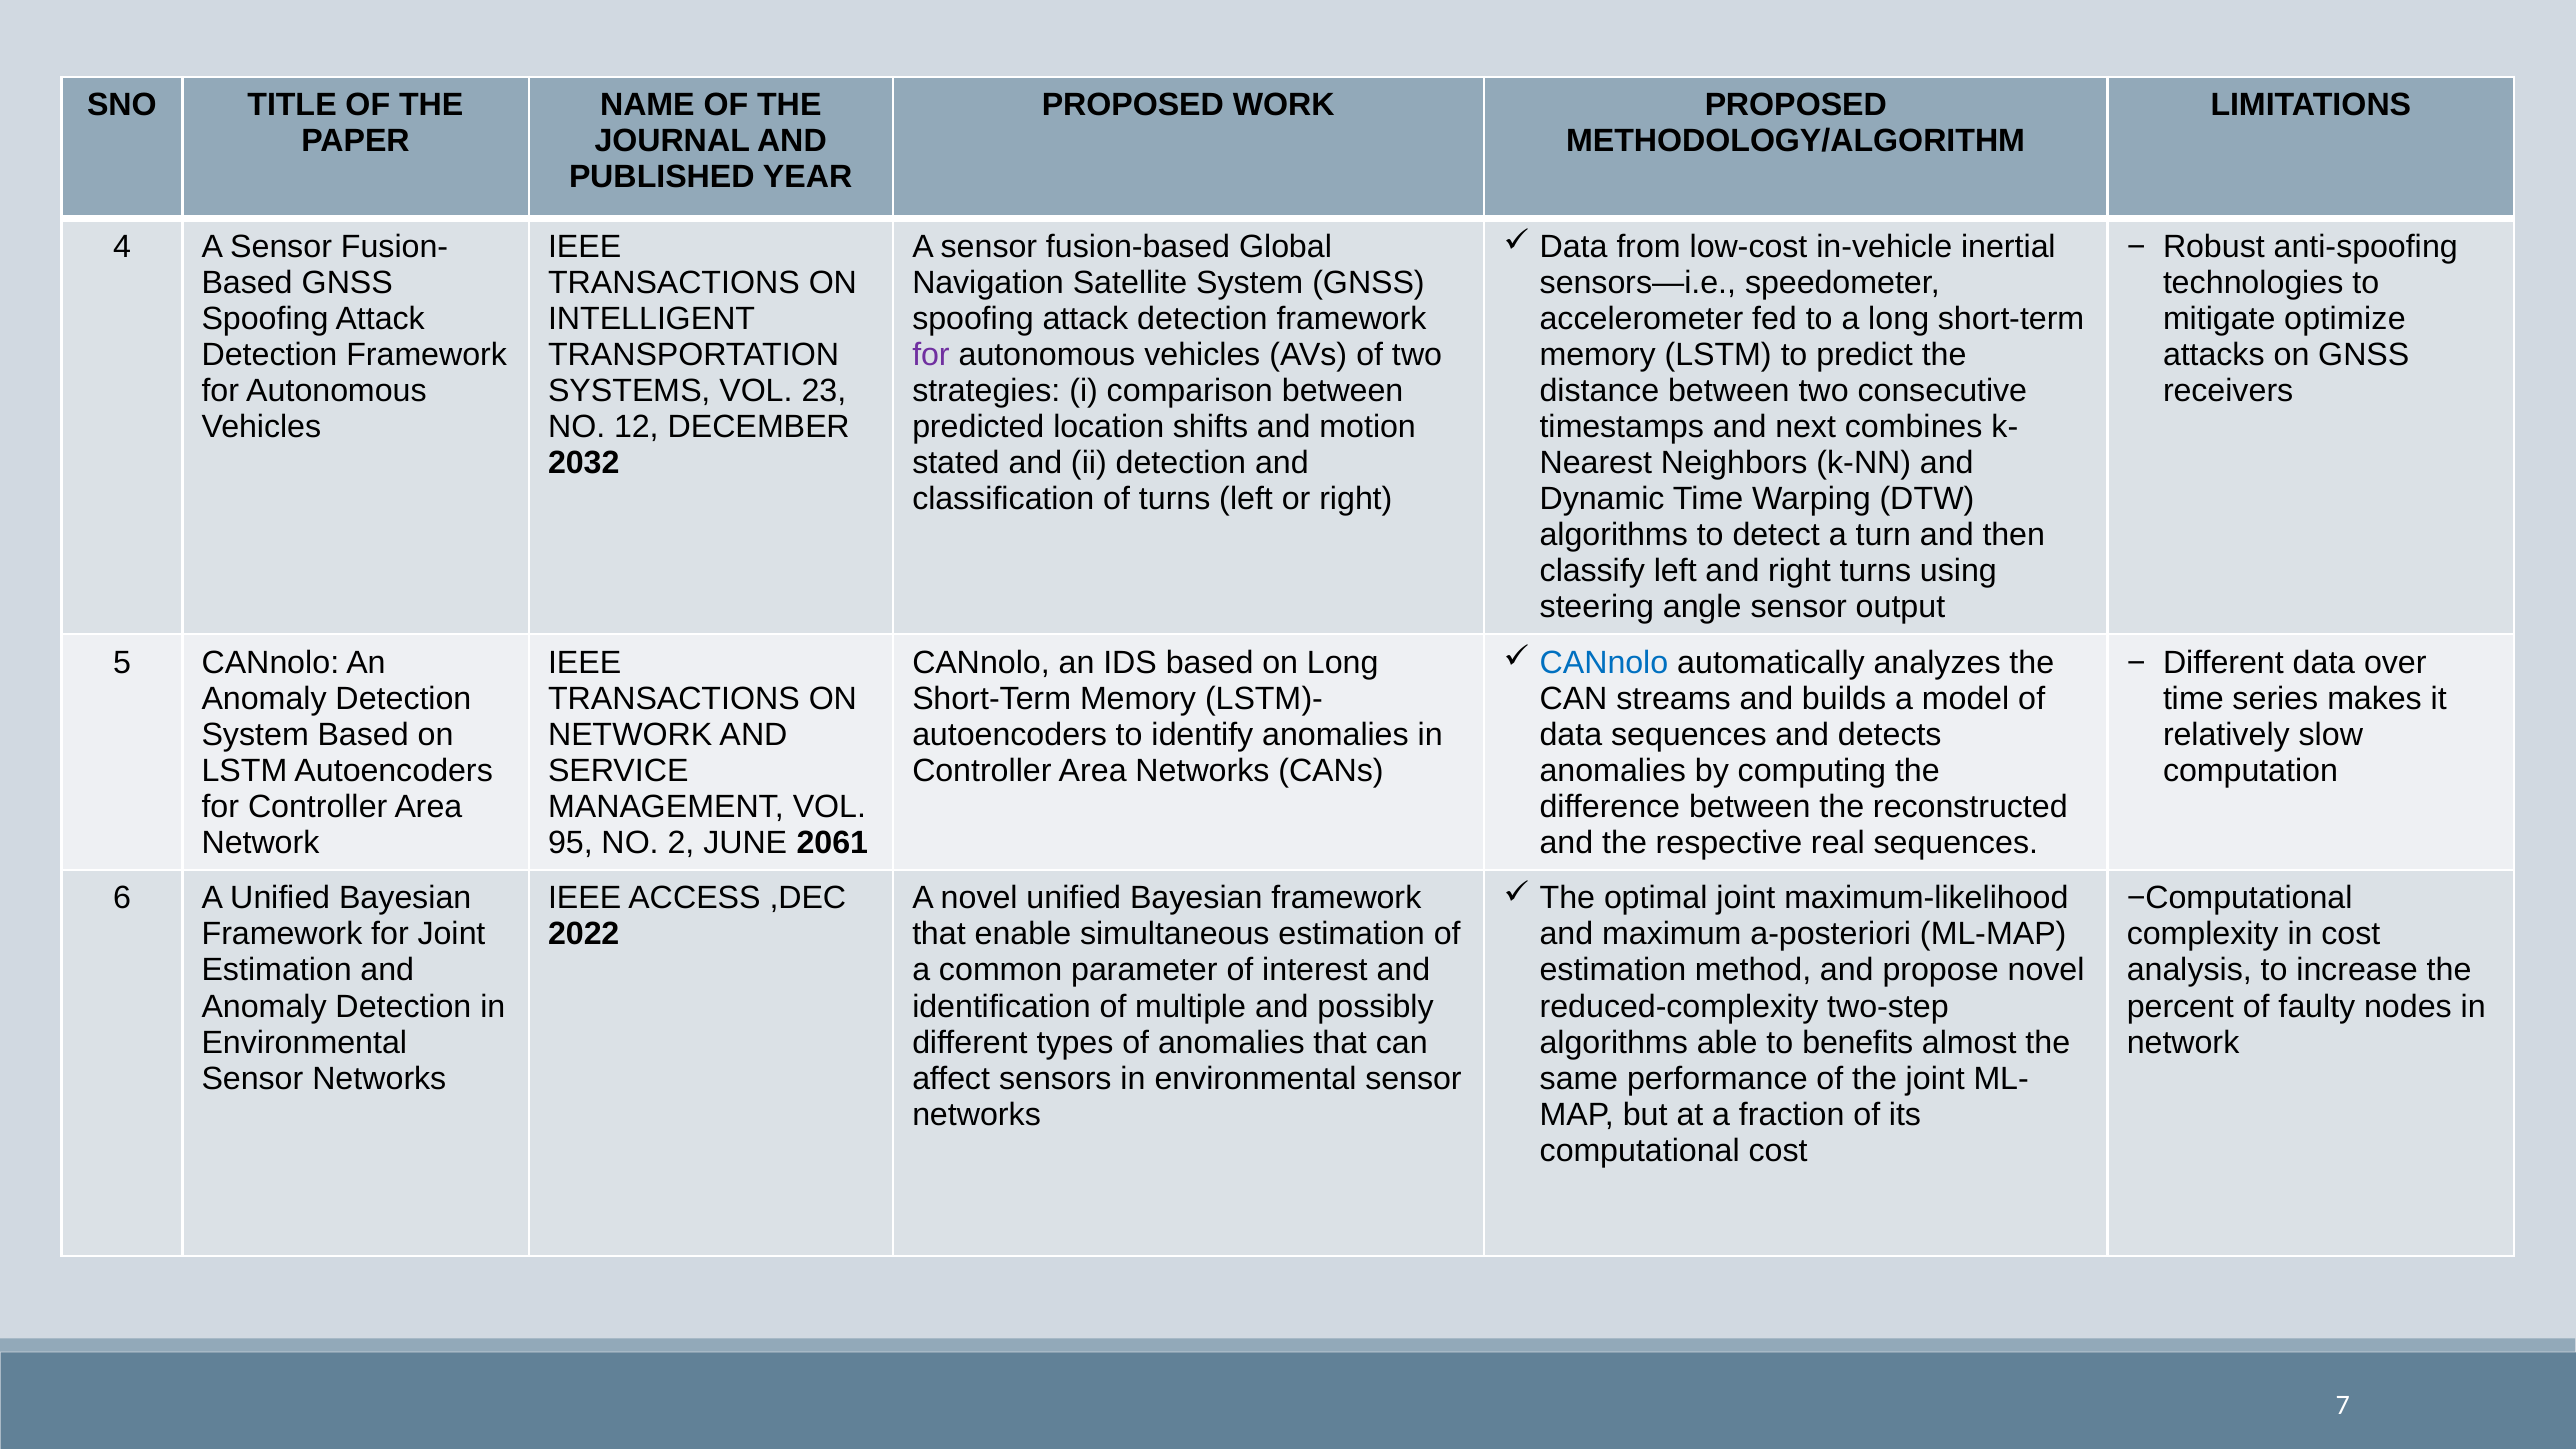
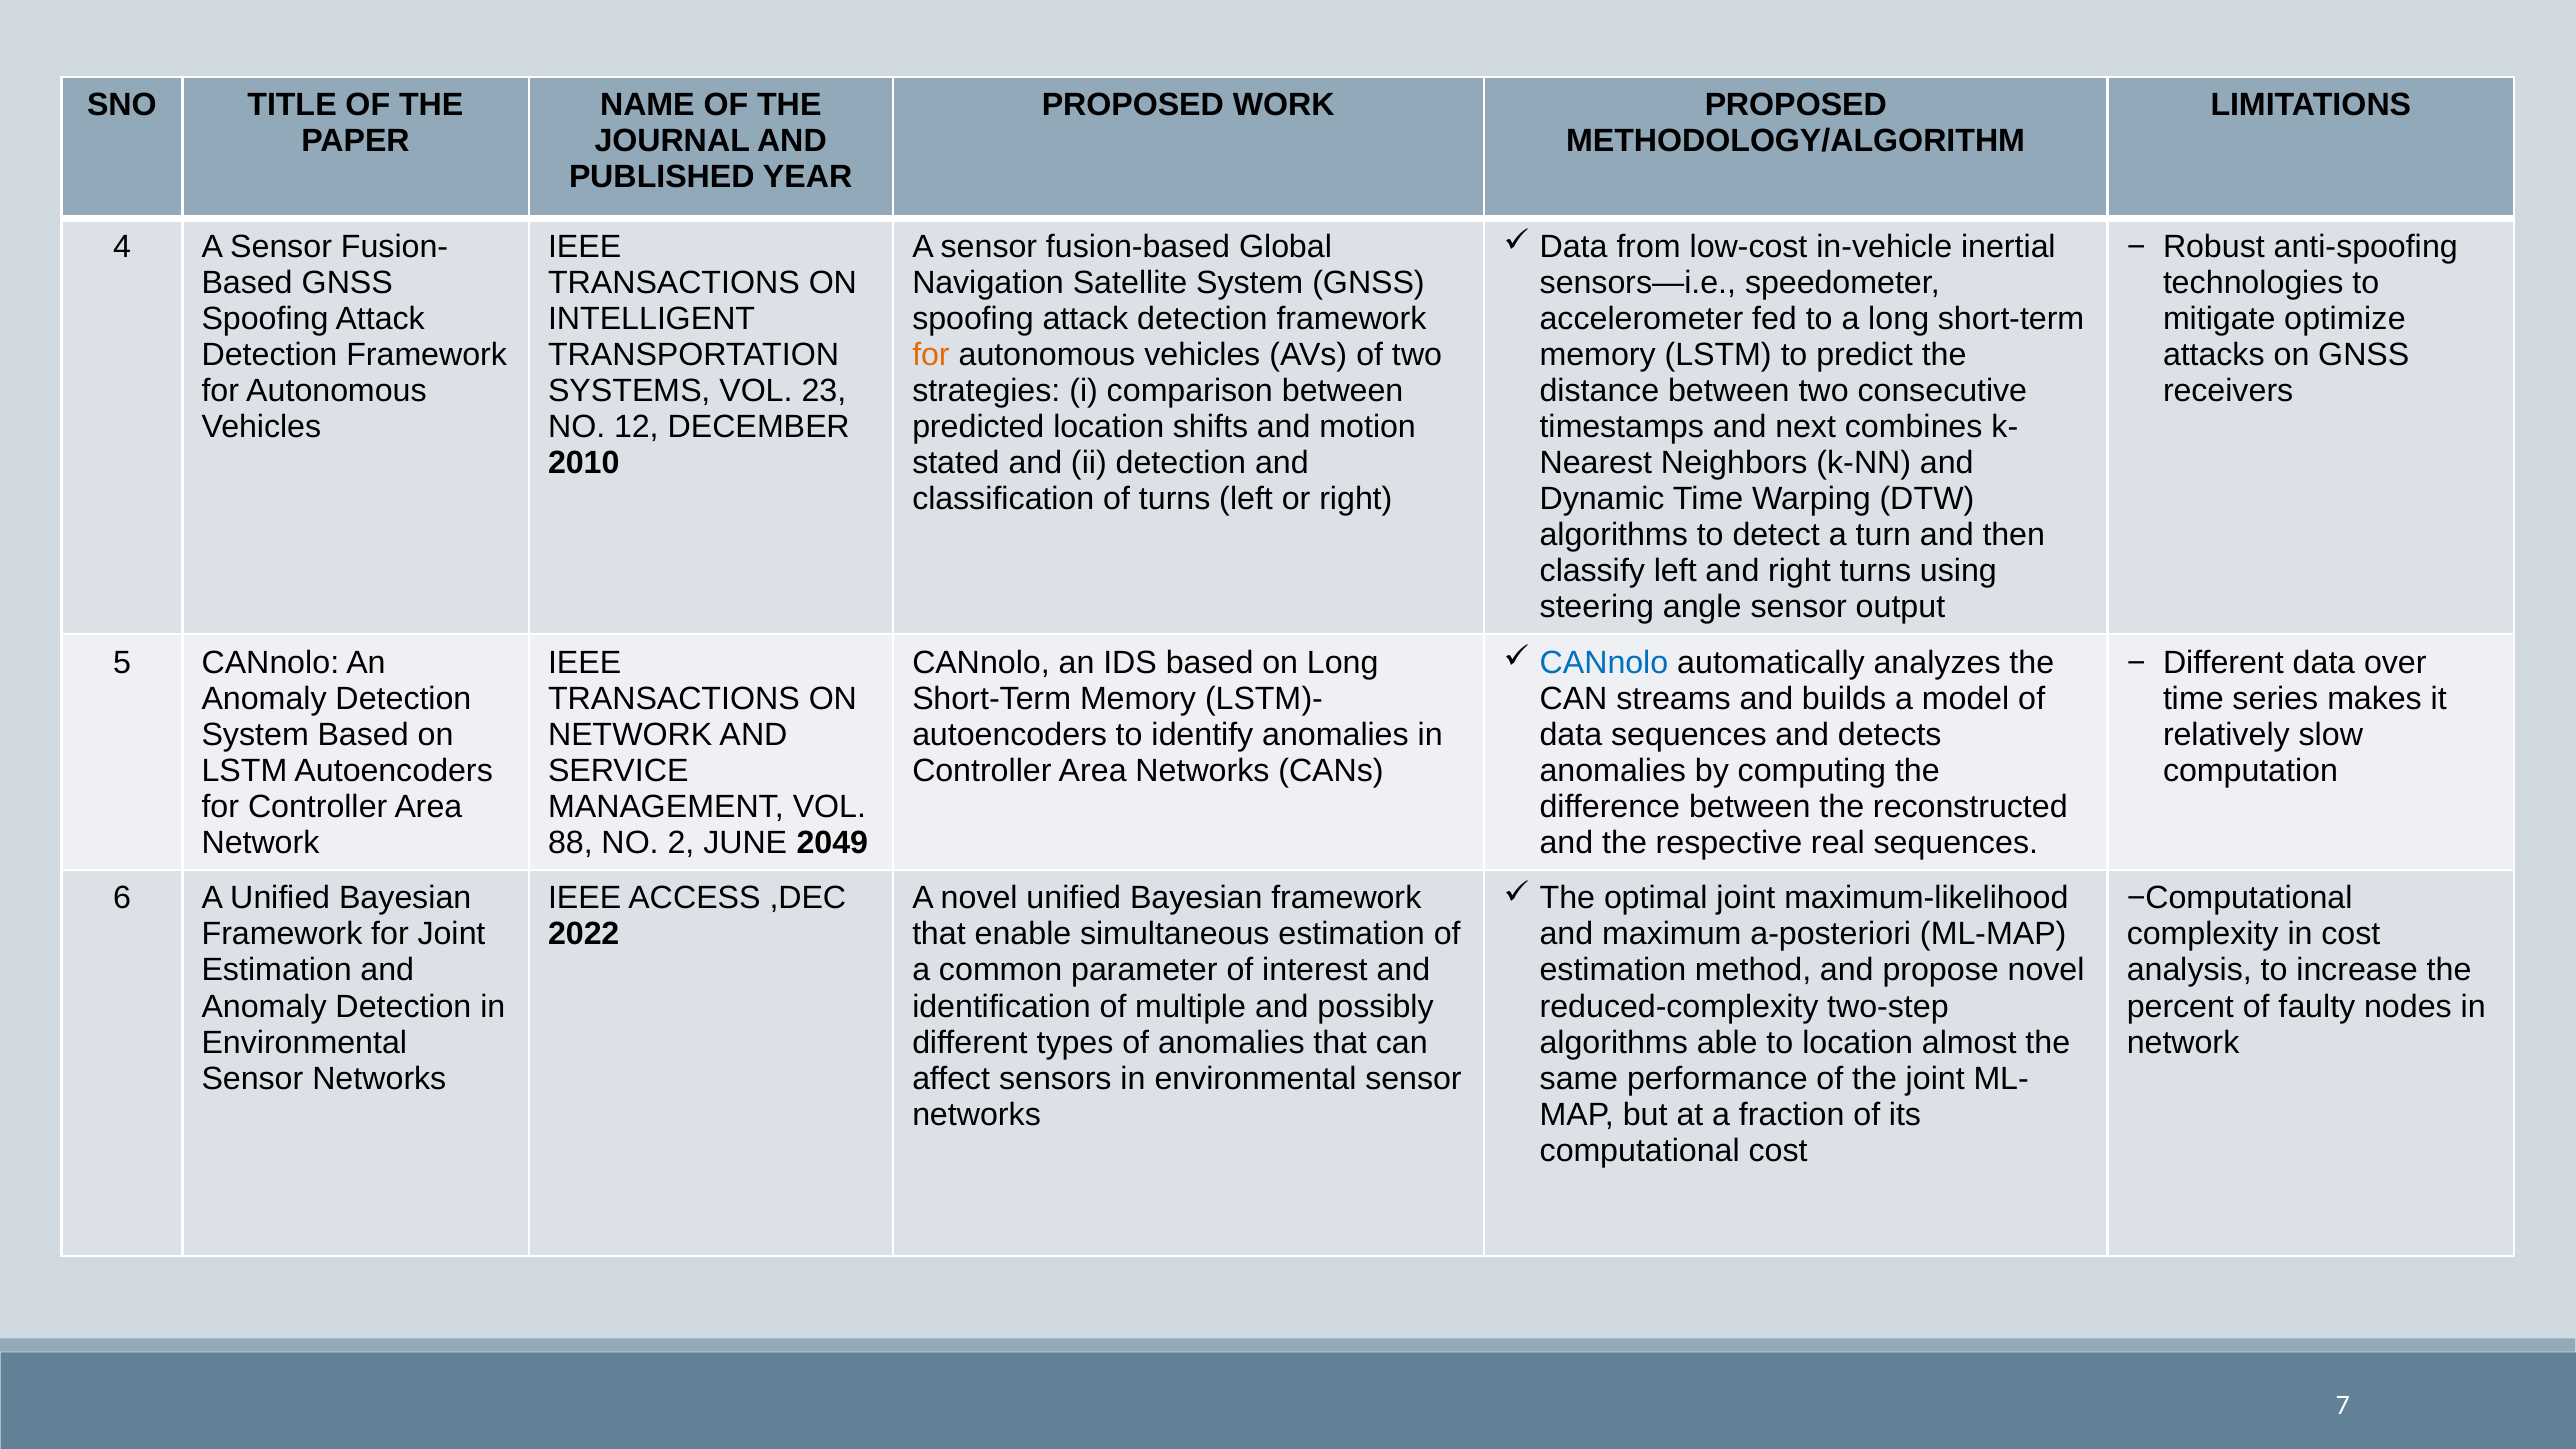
for colour: purple -> orange (931, 355)
2032: 2032 -> 2010 (584, 463)
95: 95 -> 88 (570, 843)
2061: 2061 -> 2049 (832, 843)
to benefits: benefits -> location (1858, 1042)
